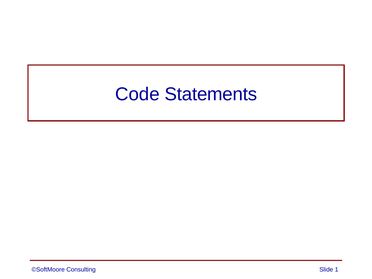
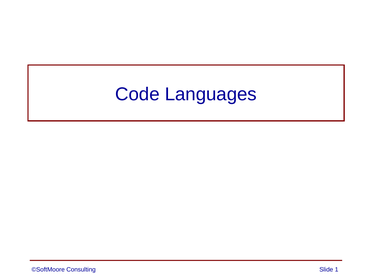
Statements: Statements -> Languages (211, 94)
